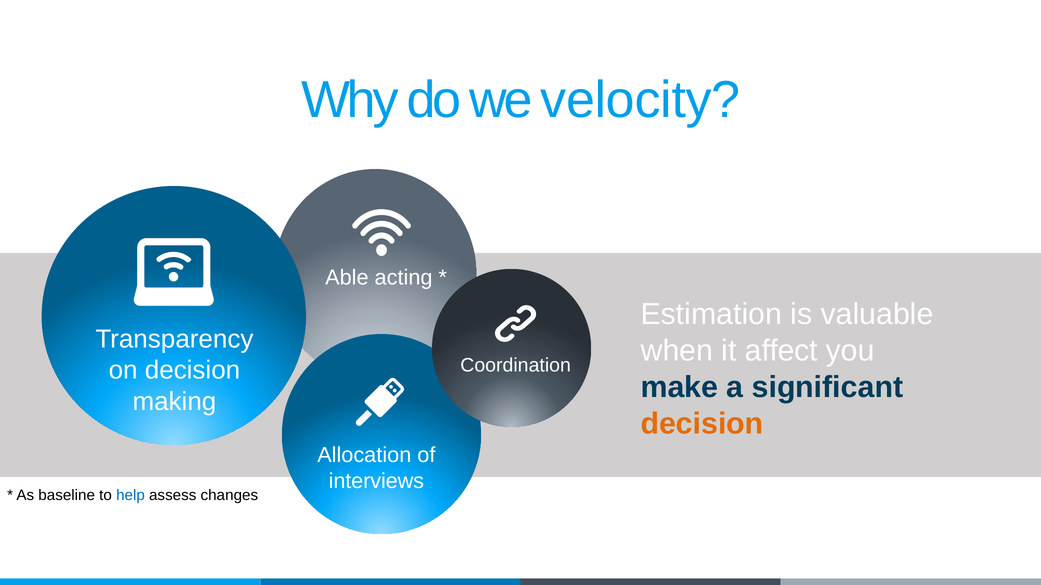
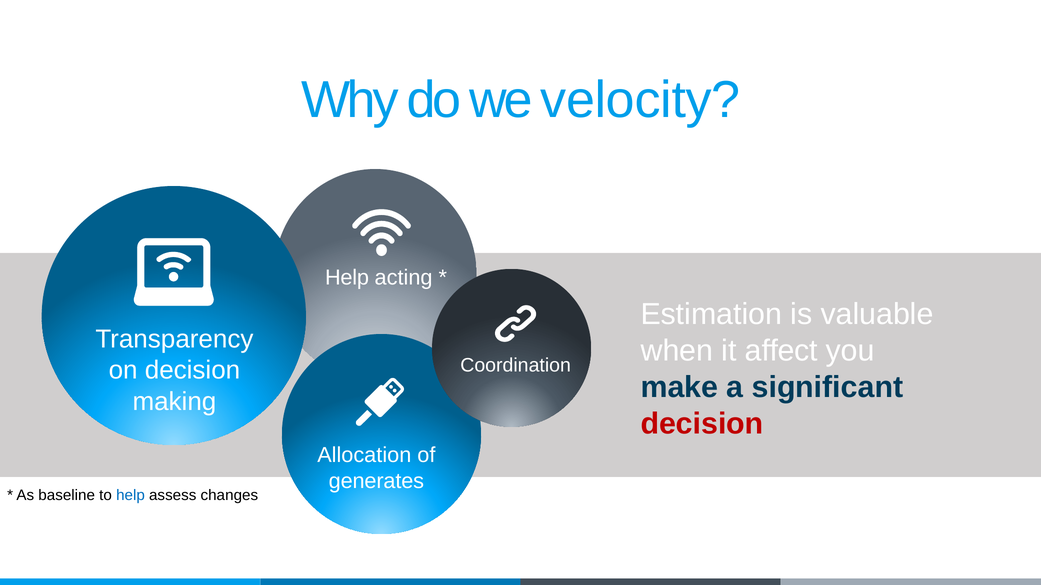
Able: Able -> Help (347, 278)
decision colour: orange -> red (702, 424)
interviews: interviews -> generates (376, 482)
